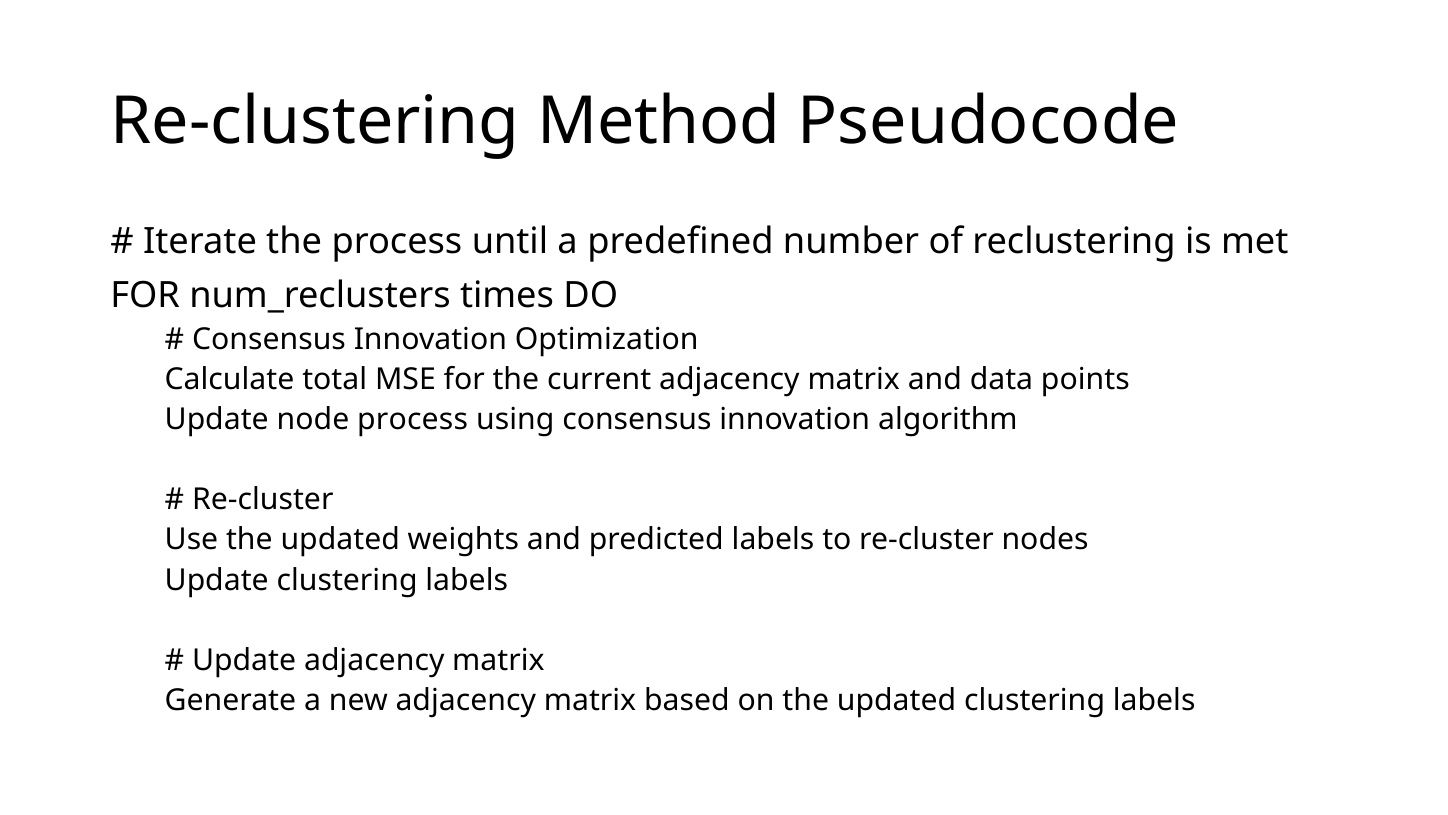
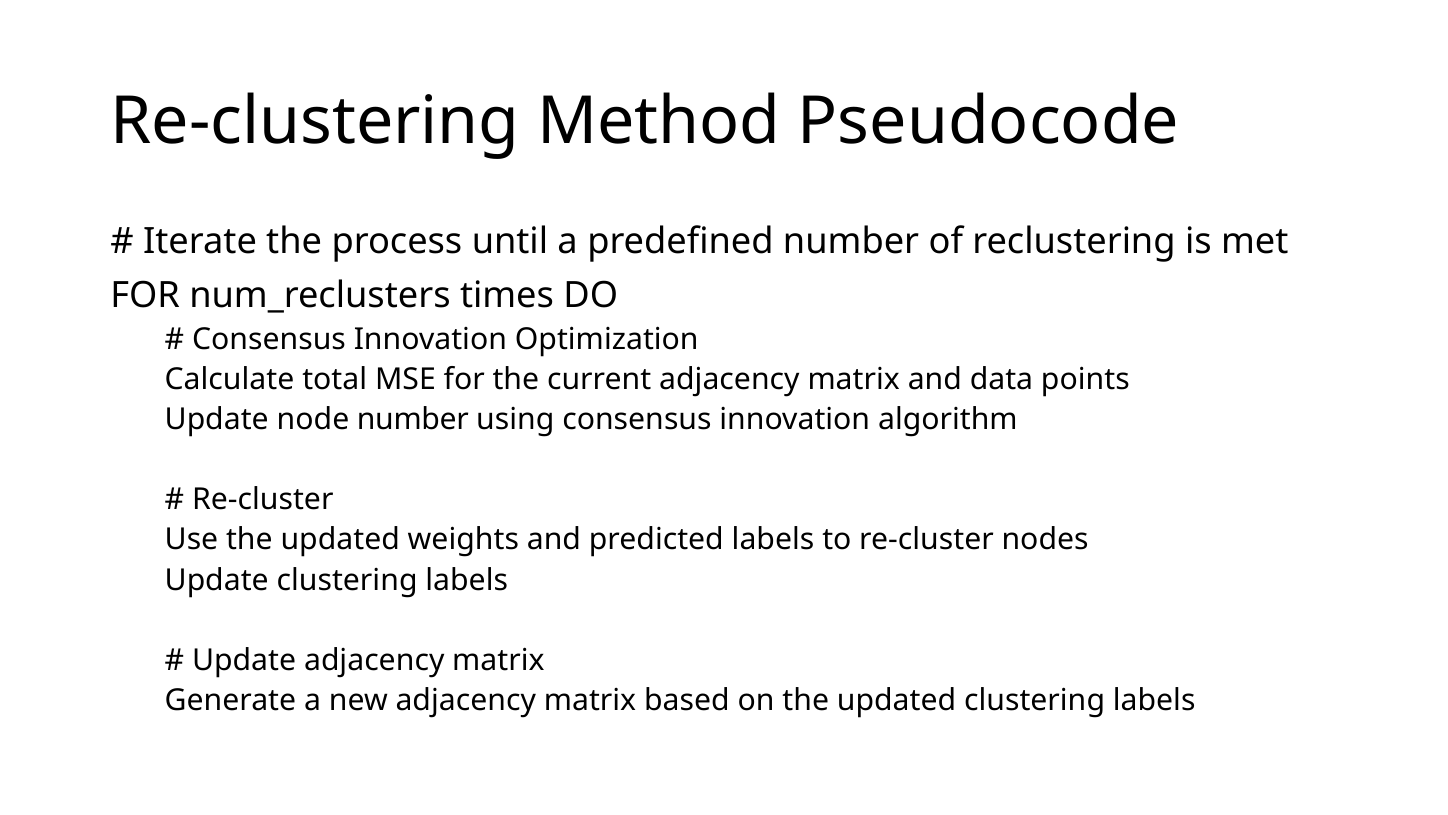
node process: process -> number (413, 419)
